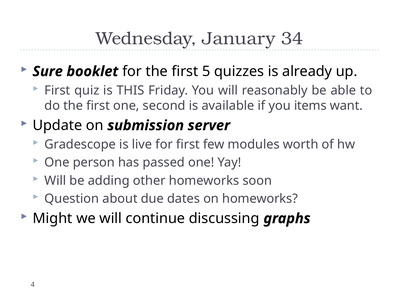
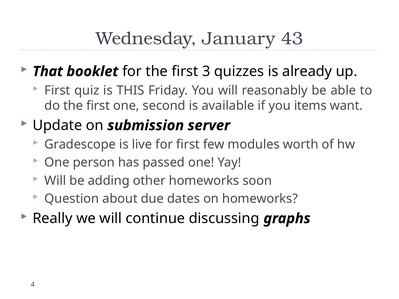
34: 34 -> 43 (292, 38)
Sure: Sure -> That (48, 71)
5: 5 -> 3 (206, 71)
Might: Might -> Really (53, 219)
